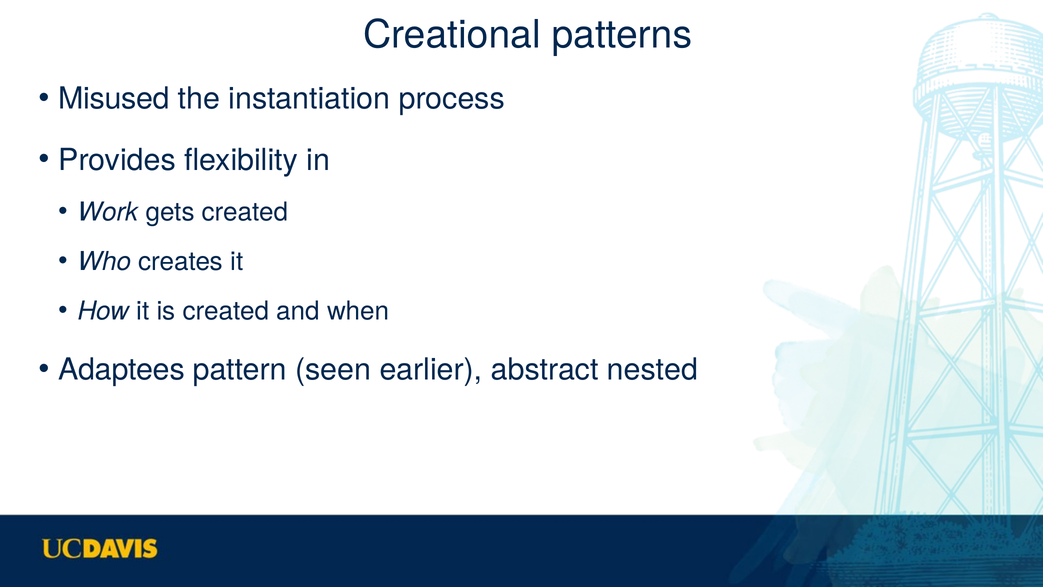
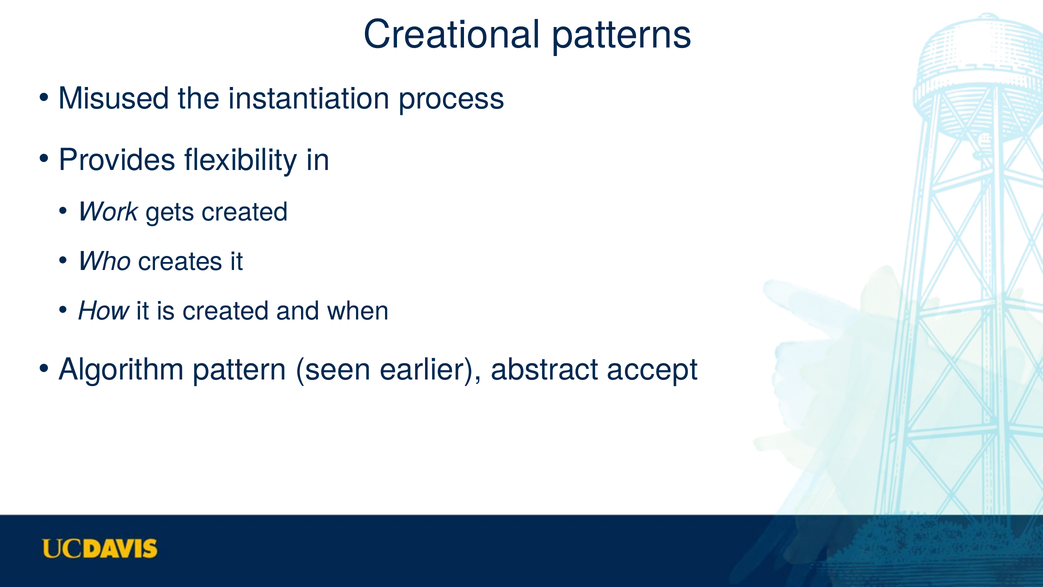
Adaptees: Adaptees -> Algorithm (121, 370)
nested: nested -> accept (652, 370)
